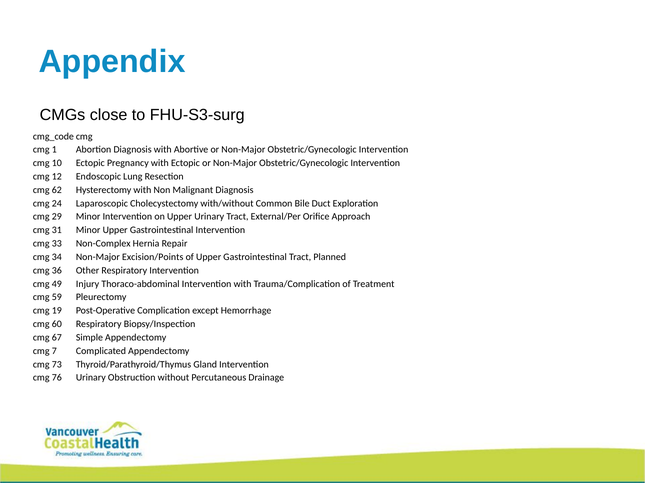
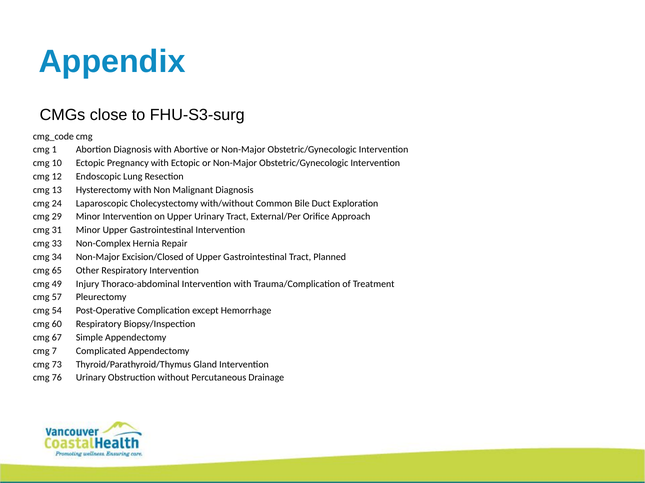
62: 62 -> 13 (57, 190)
Excision/Points: Excision/Points -> Excision/Closed (153, 257)
36: 36 -> 65 (57, 271)
59: 59 -> 57 (57, 298)
19: 19 -> 54 (57, 311)
